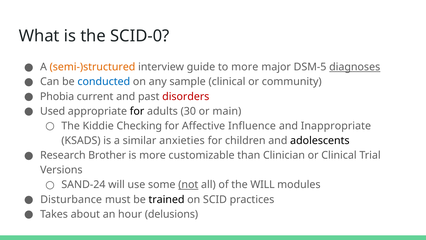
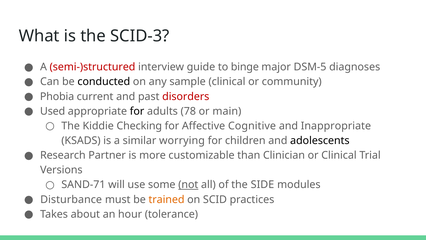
SCID-0: SCID-0 -> SCID-3 (140, 36)
semi-)structured colour: orange -> red (92, 67)
to more: more -> binge (245, 67)
diagnoses underline: present -> none (355, 67)
conducted colour: blue -> black (104, 82)
30: 30 -> 78 (188, 111)
Influence: Influence -> Cognitive (252, 126)
anxieties: anxieties -> worrying (182, 140)
Brother: Brother -> Partner (107, 155)
SAND-24: SAND-24 -> SAND-71 (83, 185)
the WILL: WILL -> SIDE (262, 185)
trained colour: black -> orange (167, 199)
delusions: delusions -> tolerance (171, 214)
